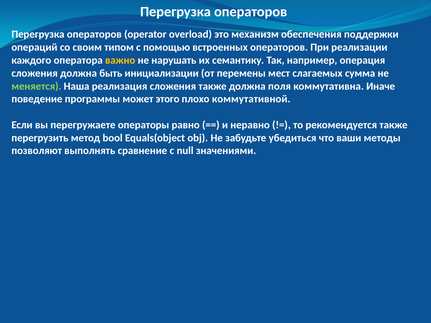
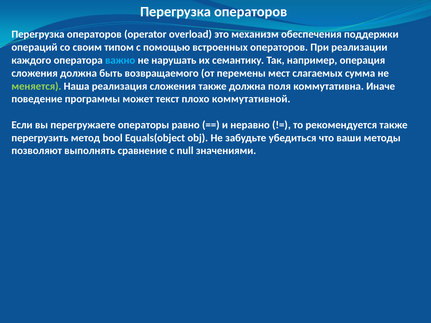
важно colour: yellow -> light blue (120, 60)
инициализации: инициализации -> возвращаемого (162, 73)
этого: этого -> текст (168, 99)
